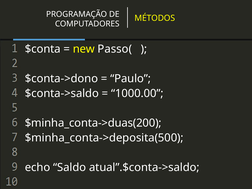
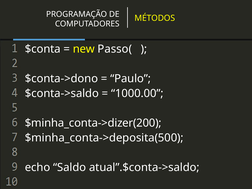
$minha_conta->duas(200: $minha_conta->duas(200 -> $minha_conta->dizer(200 (93, 123)
